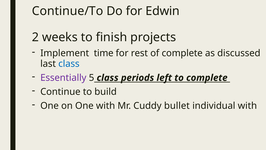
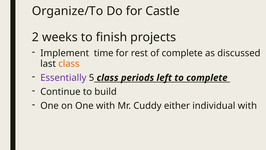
Continue/To: Continue/To -> Organize/To (68, 11)
Edwin: Edwin -> Castle (163, 11)
class colour: blue -> orange (69, 64)
bullet: bullet -> either (177, 106)
